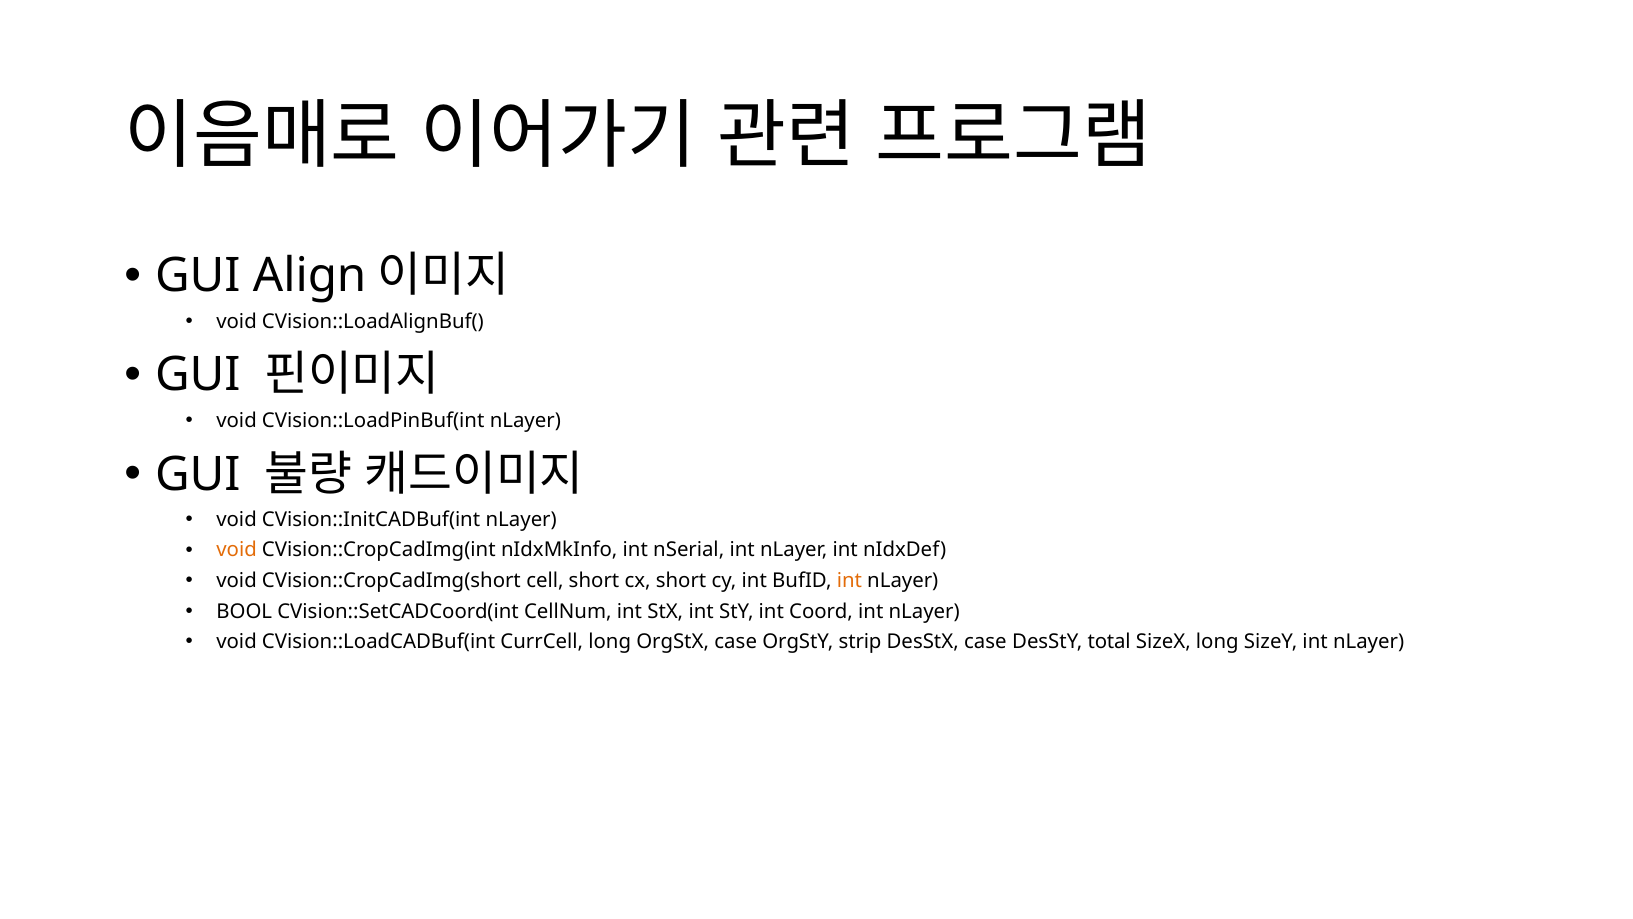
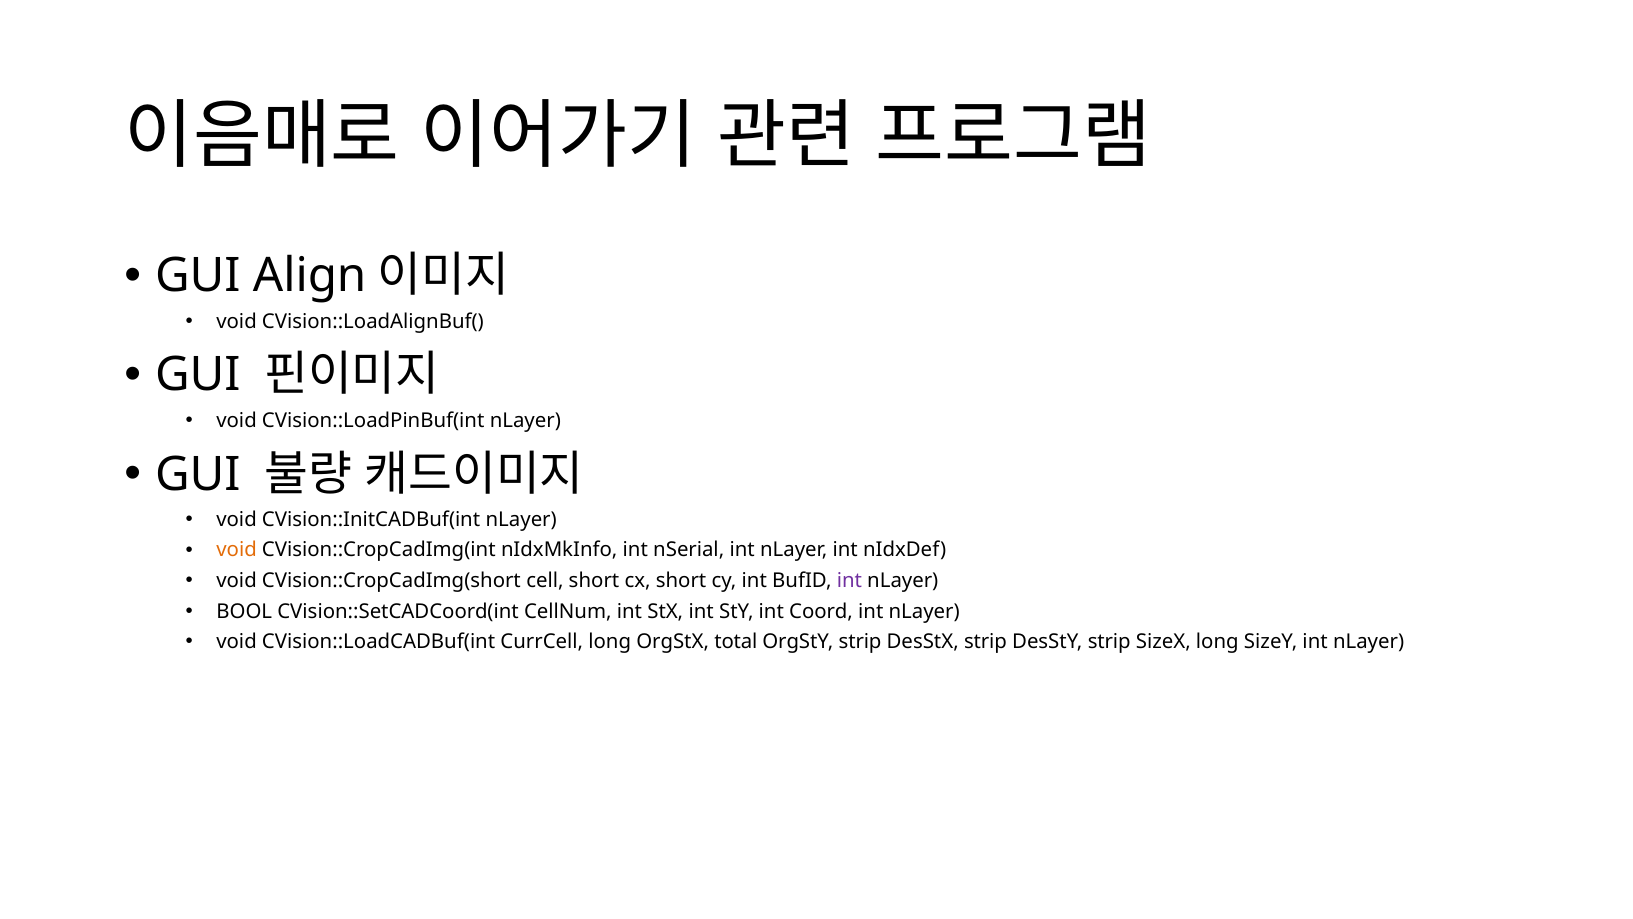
int colour: orange -> purple (849, 581)
OrgStX case: case -> total (736, 642)
DesStX case: case -> strip (985, 642)
DesStY total: total -> strip (1109, 642)
